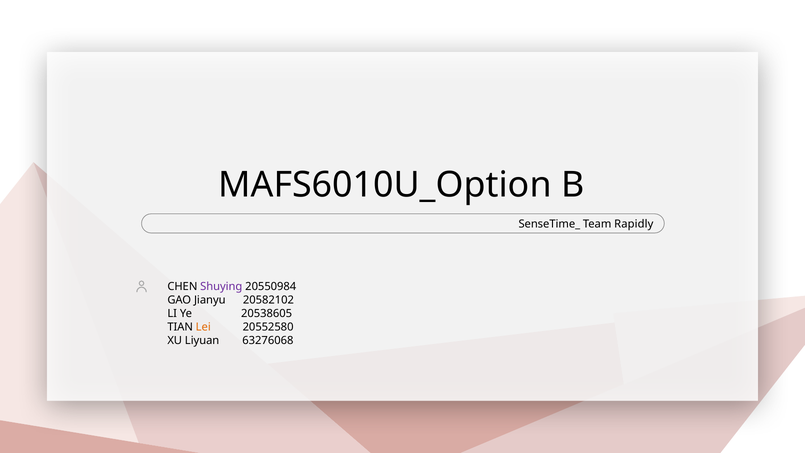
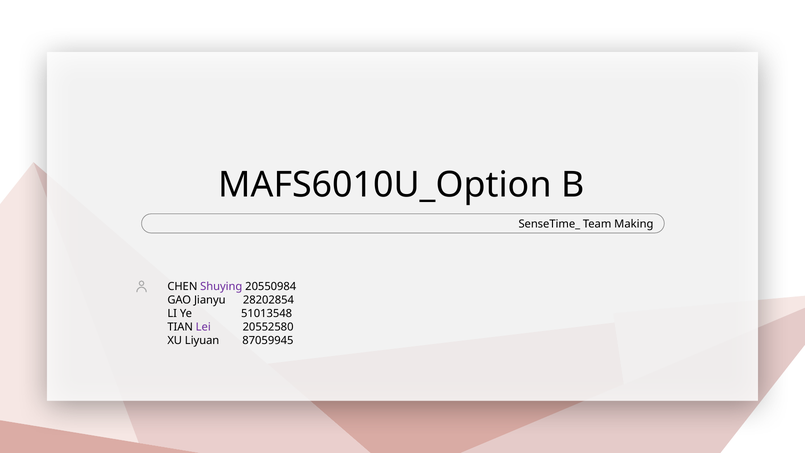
Rapidly: Rapidly -> Making (634, 224)
20582102: 20582102 -> 28202854 (268, 300)
20538605: 20538605 -> 51013548 (267, 313)
Lei colour: orange -> purple (203, 327)
63276068: 63276068 -> 87059945 (268, 340)
